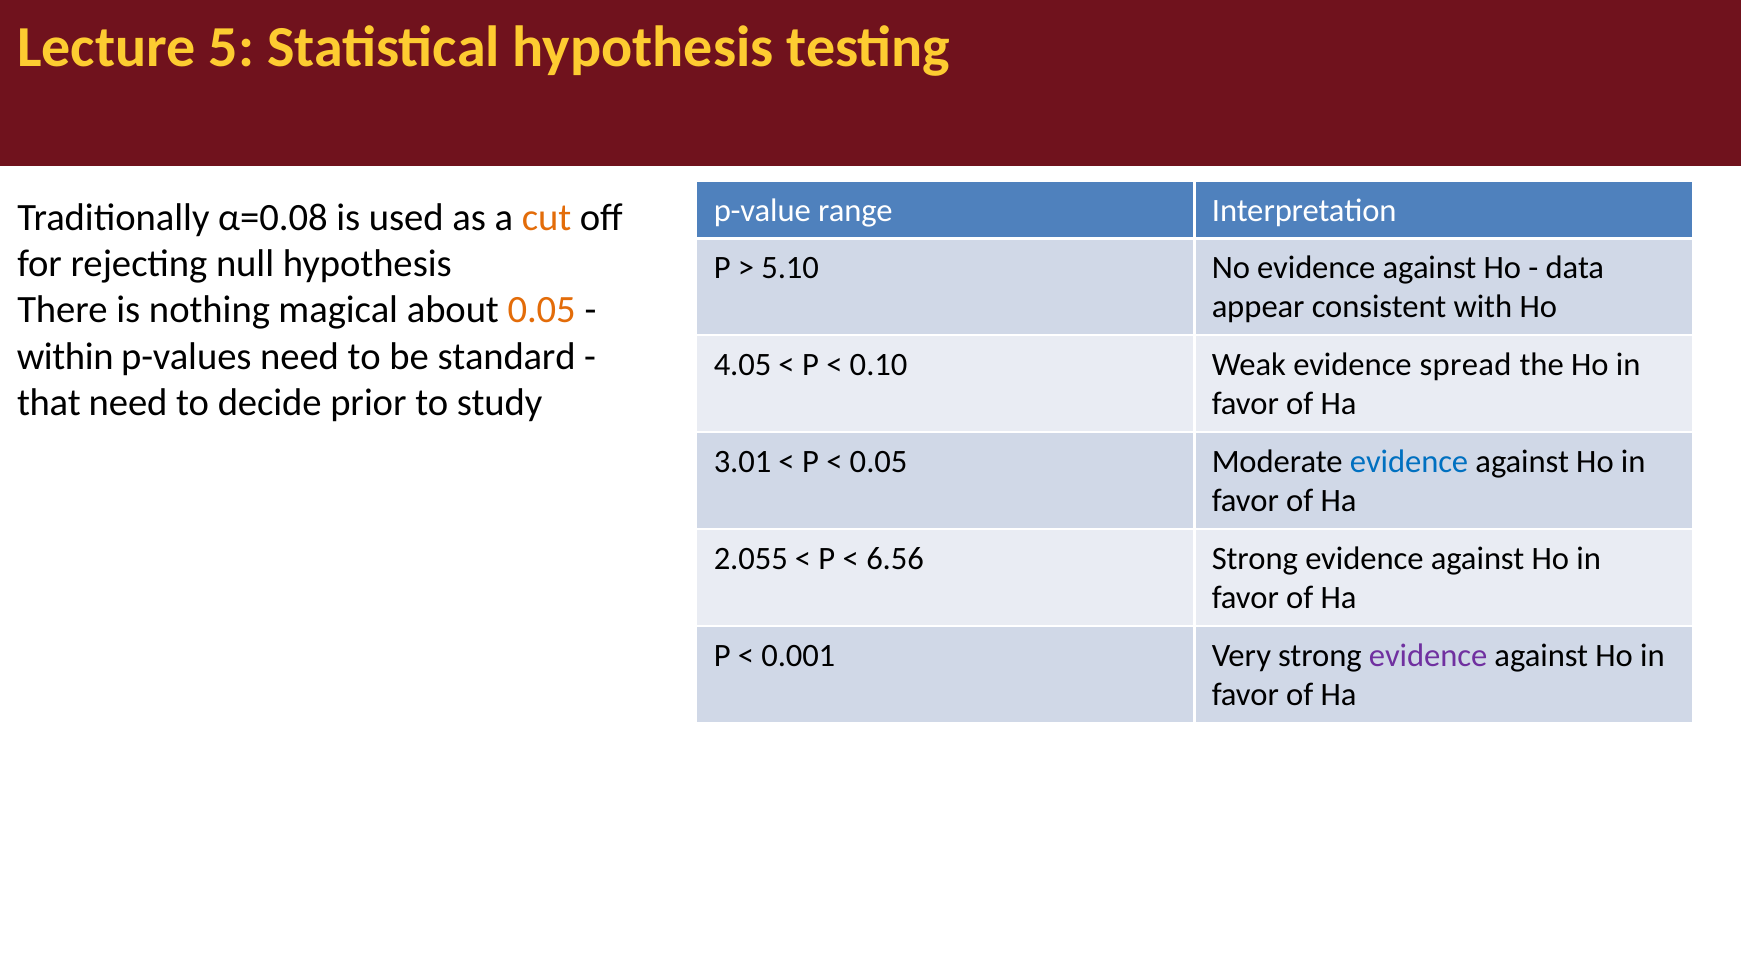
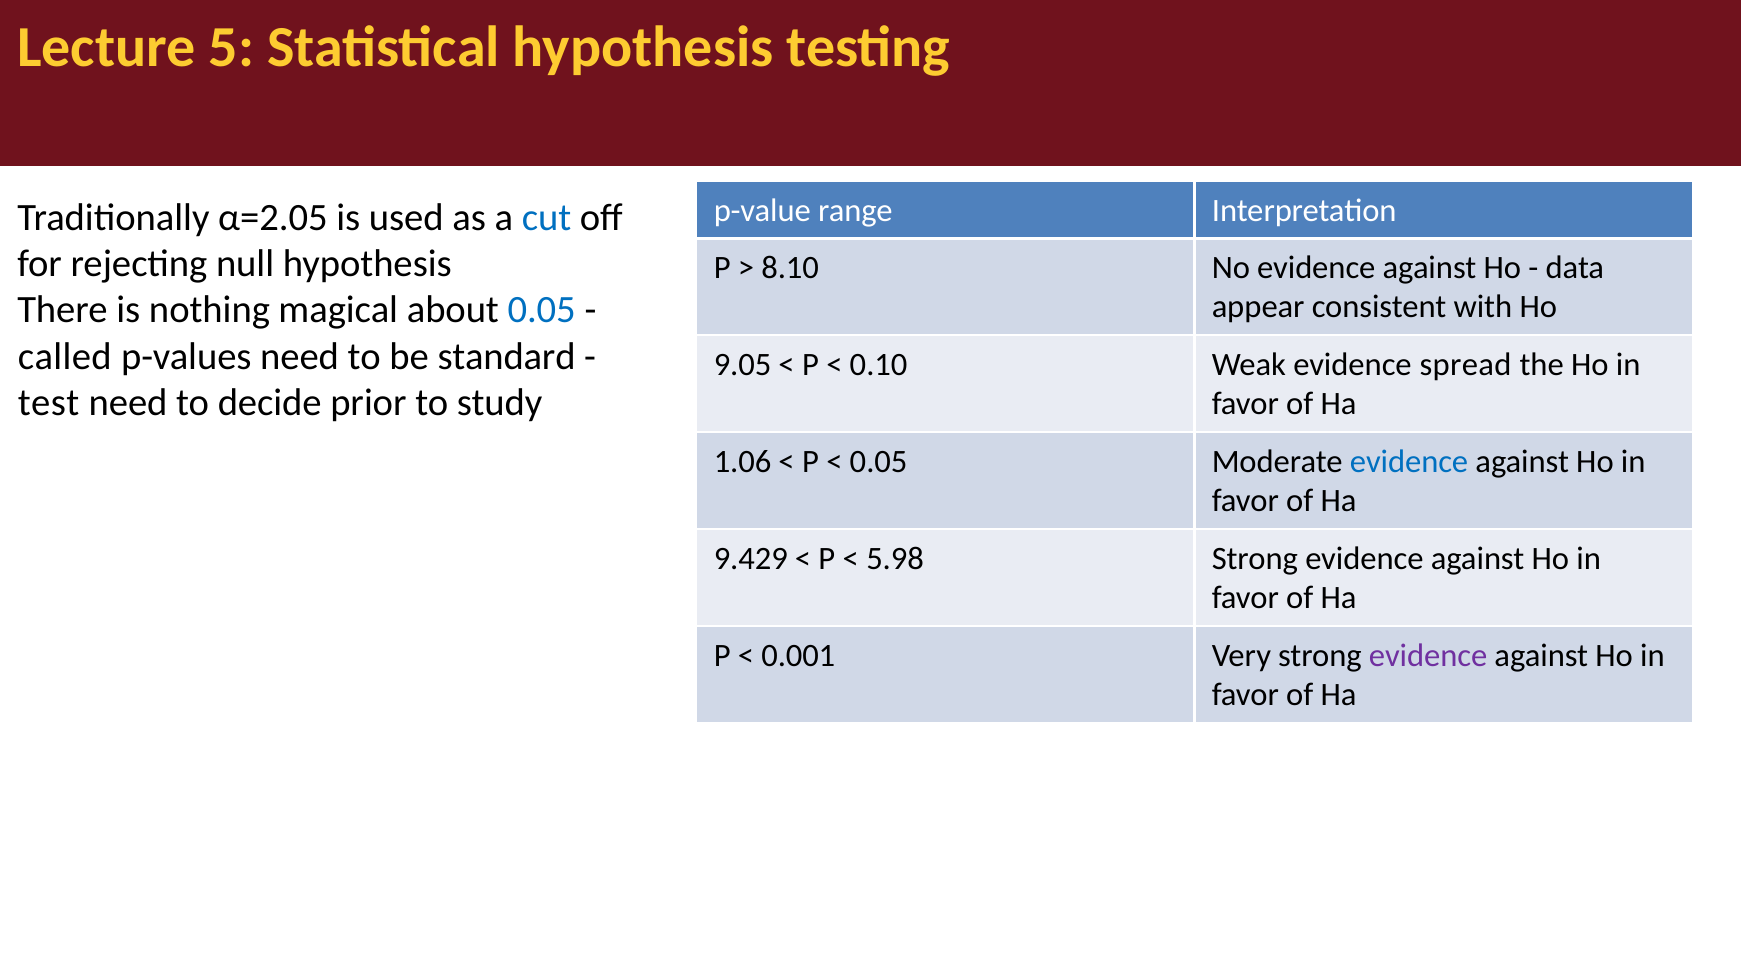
α=0.08: α=0.08 -> α=2.05 (273, 218)
cut colour: orange -> blue (547, 218)
5.10: 5.10 -> 8.10 (790, 268)
0.05 colour: orange -> blue (542, 310)
within: within -> called (65, 357)
4.05: 4.05 -> 9.05 (743, 365)
that: that -> test (49, 403)
3.01: 3.01 -> 1.06 (743, 462)
2.055: 2.055 -> 9.429 (751, 559)
6.56: 6.56 -> 5.98 (895, 559)
